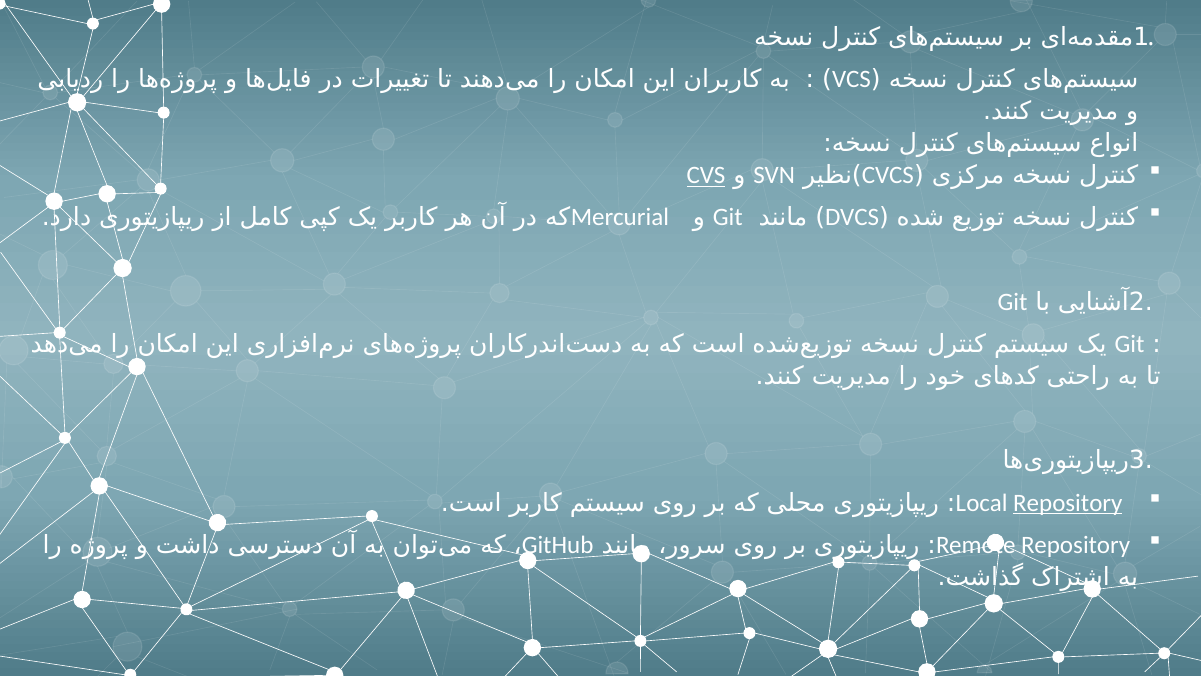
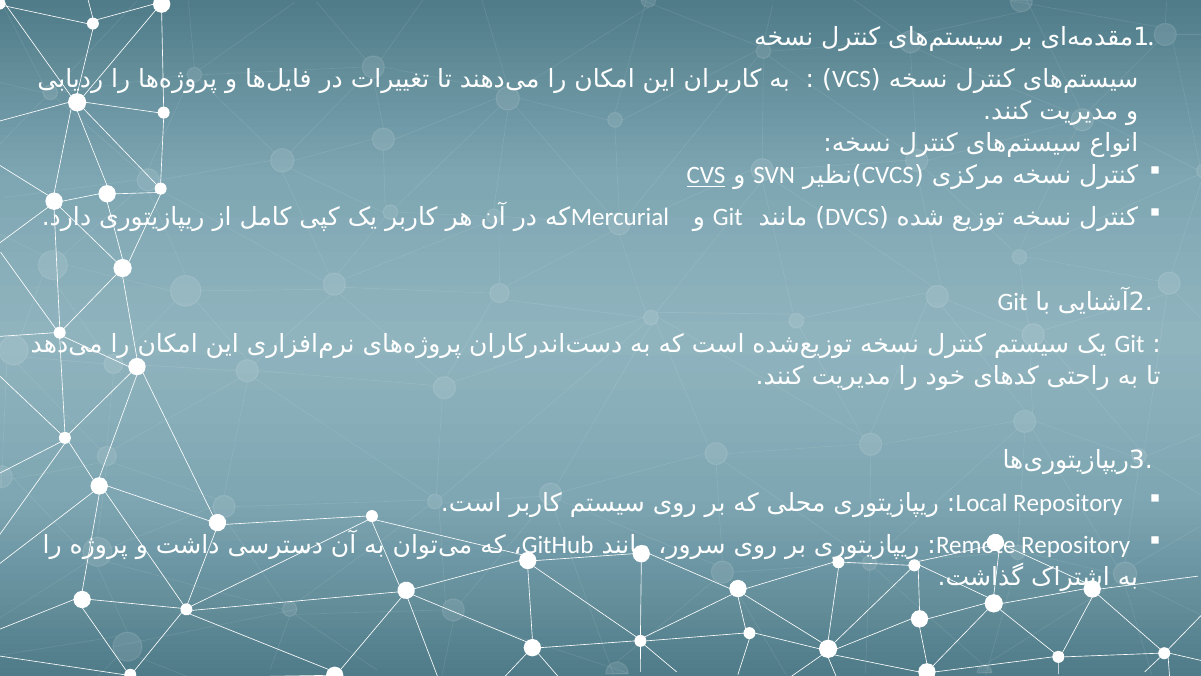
Repository underline: present -> none (1068, 502)
